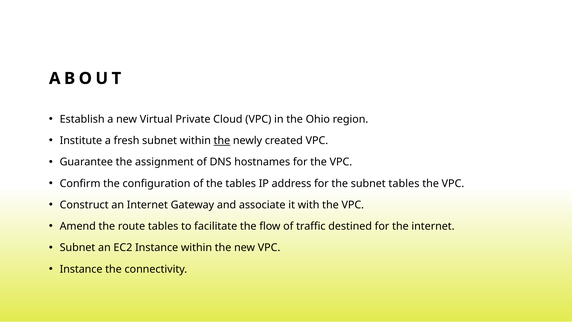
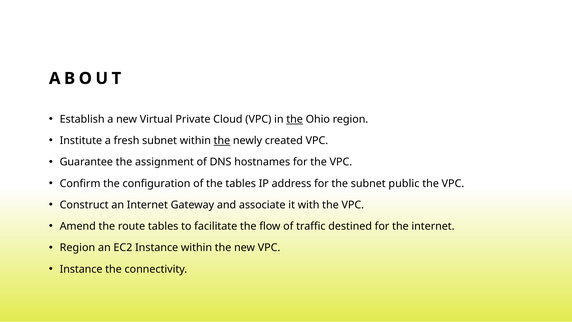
the underline: none -> present (295, 119)
subnet tables: tables -> public (404, 183)
Subnet: Subnet -> Region (77, 248)
